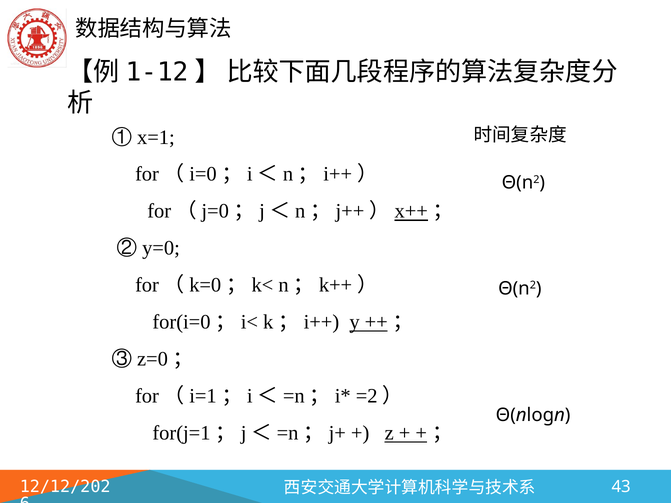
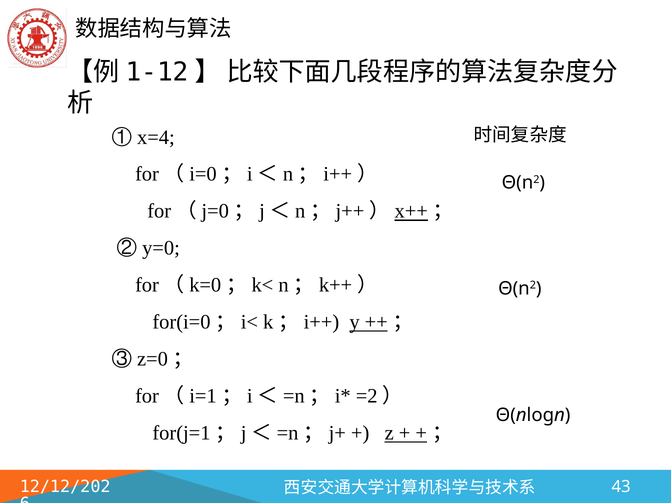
x=1: x=1 -> x=4 (156, 137)
